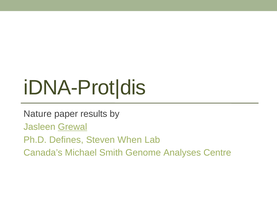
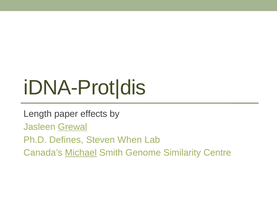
Nature: Nature -> Length (38, 114)
results: results -> effects (94, 114)
Michael underline: none -> present (81, 153)
Analyses: Analyses -> Similarity (182, 153)
